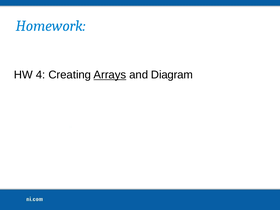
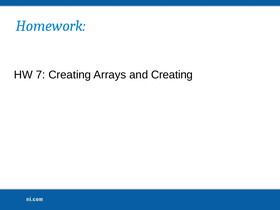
4: 4 -> 7 (41, 75)
Arrays underline: present -> none (110, 75)
and Diagram: Diagram -> Creating (172, 75)
